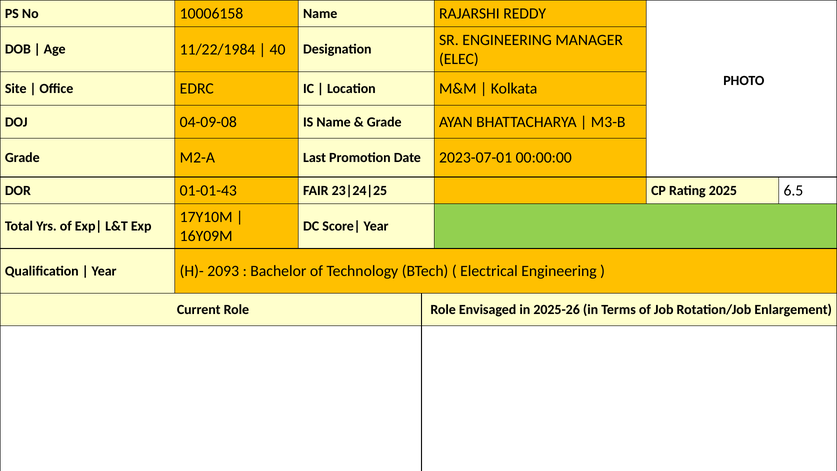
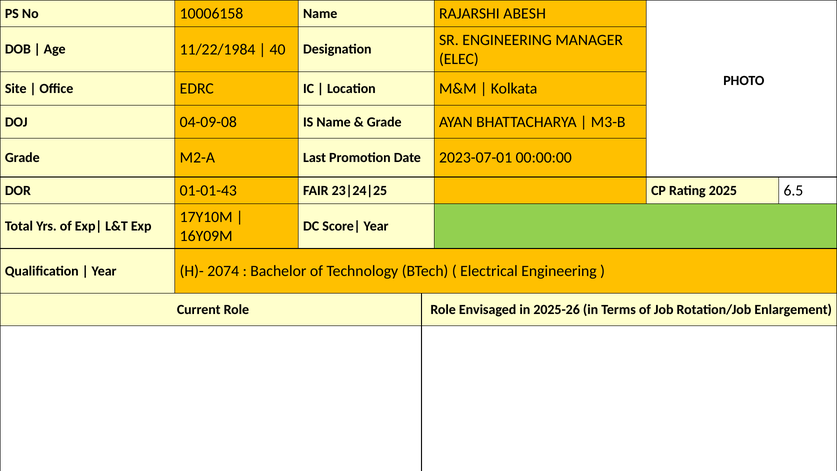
REDDY: REDDY -> ABESH (525, 14)
2093: 2093 -> 2074 (223, 271)
